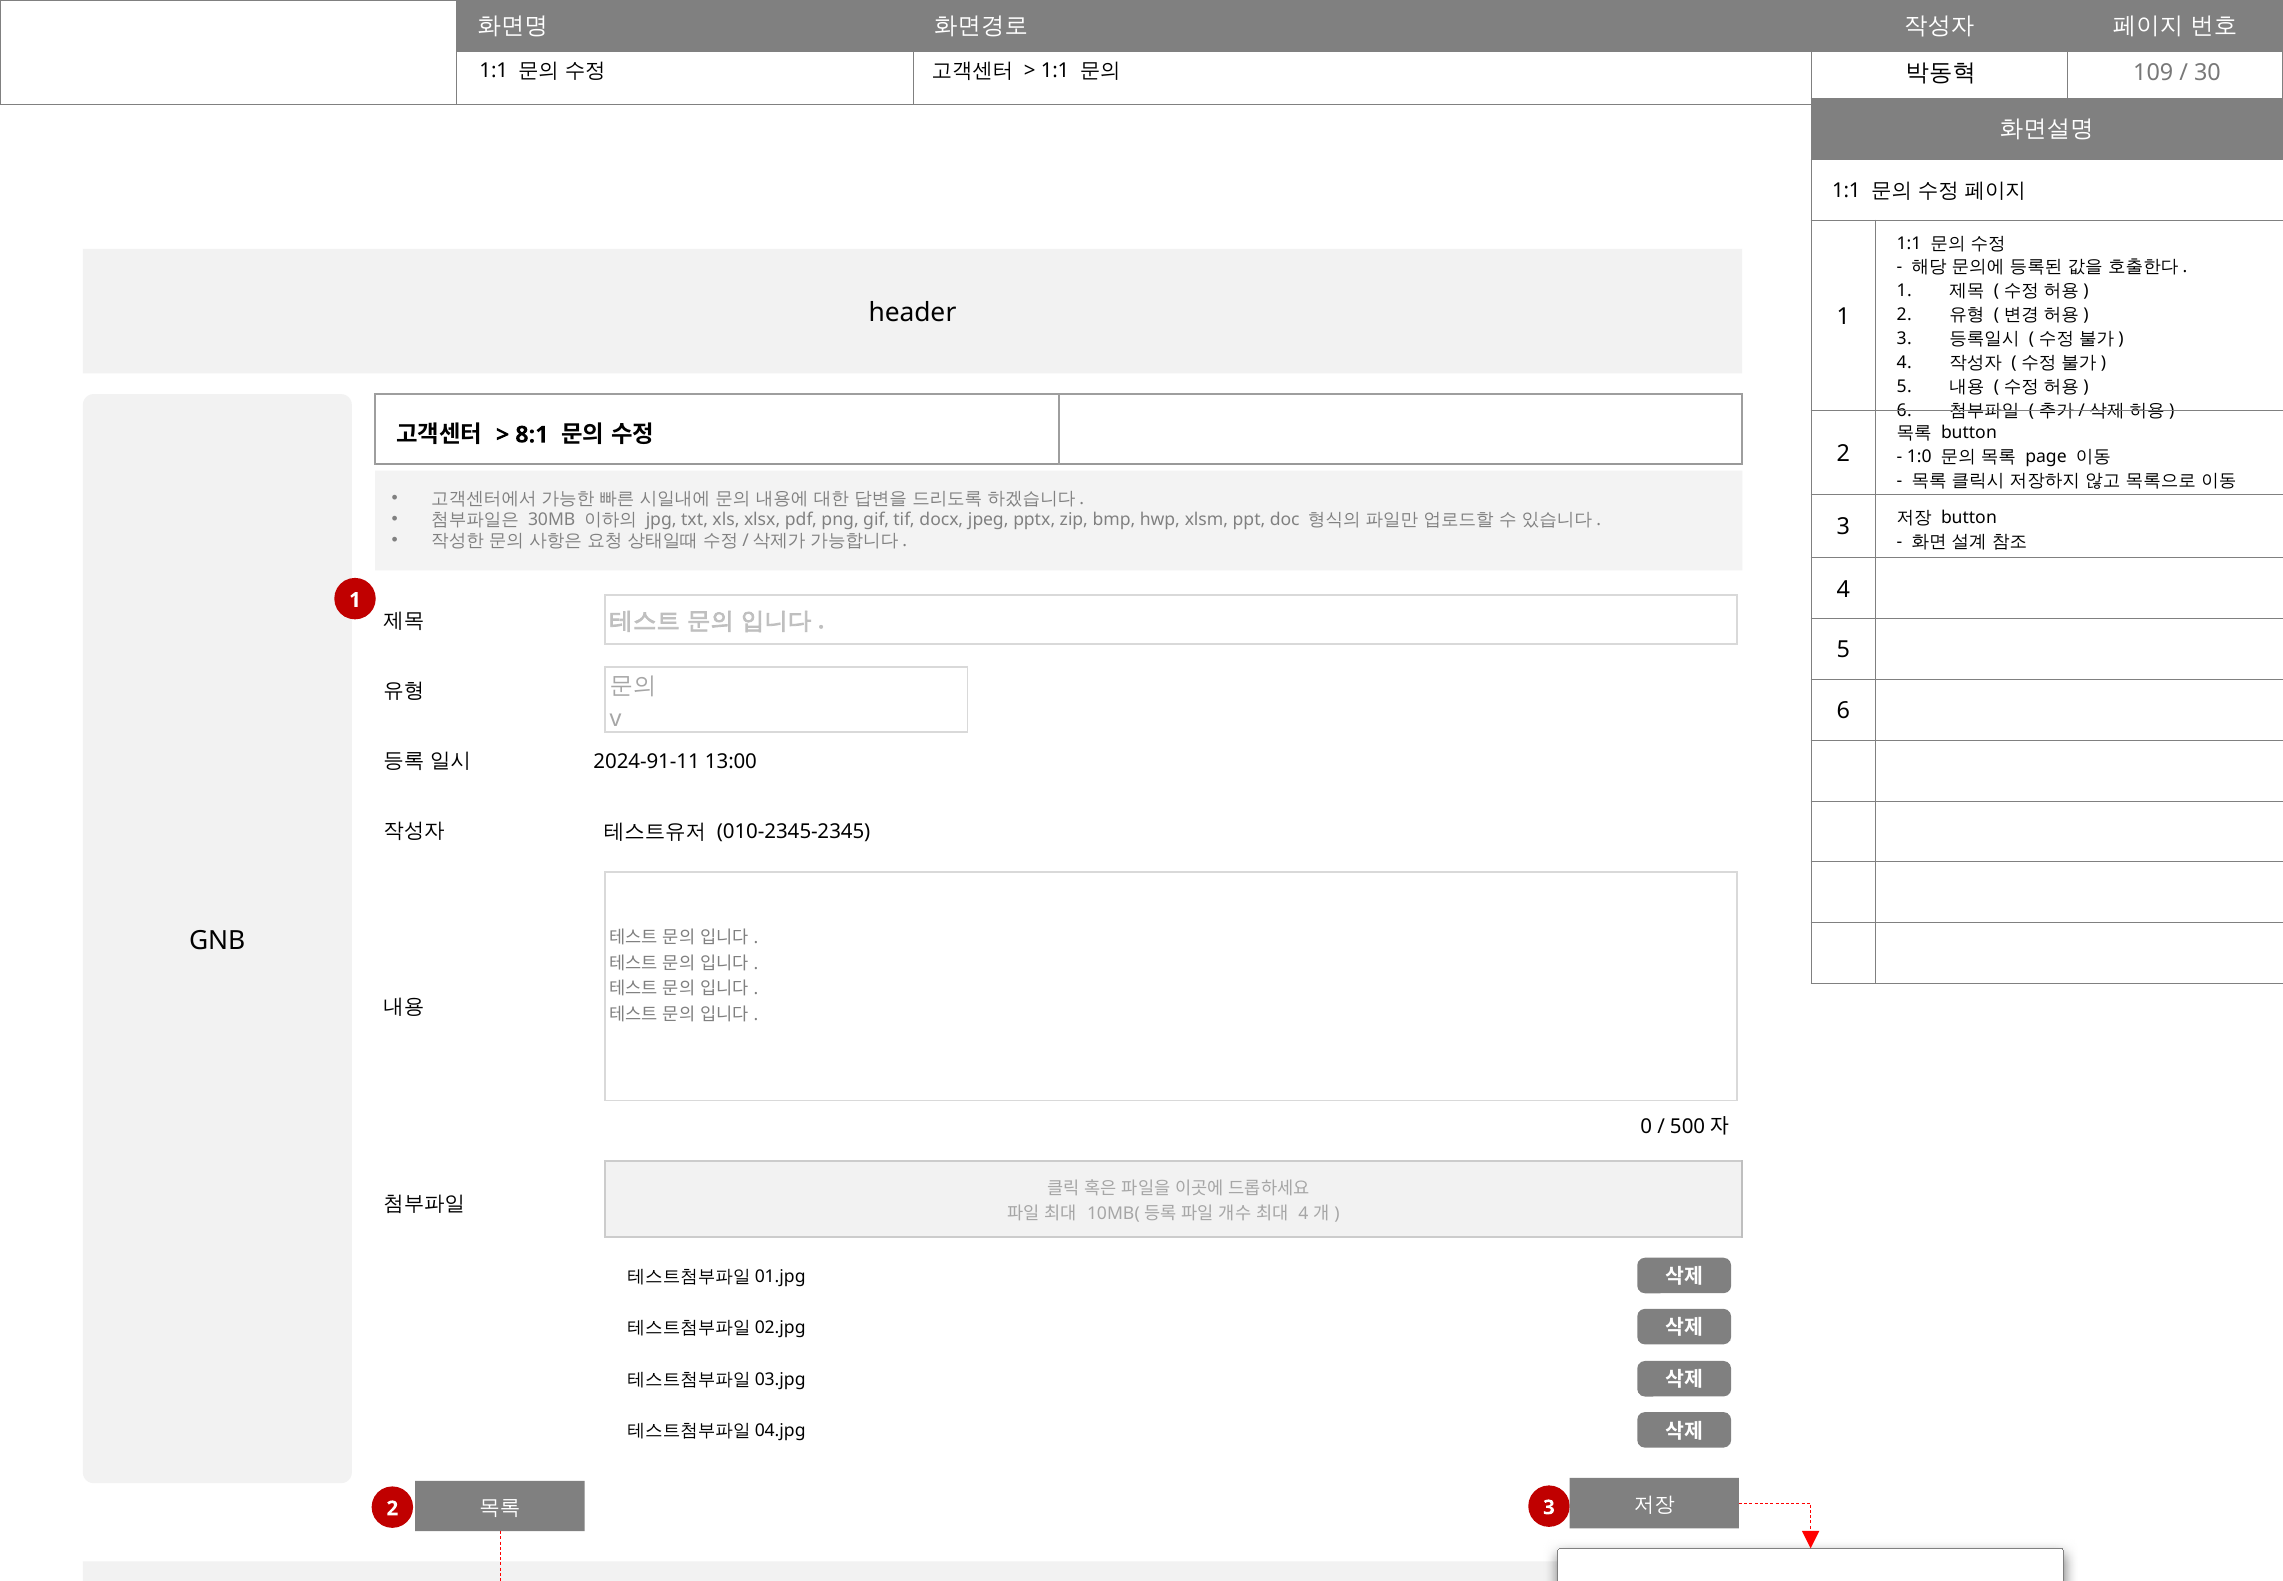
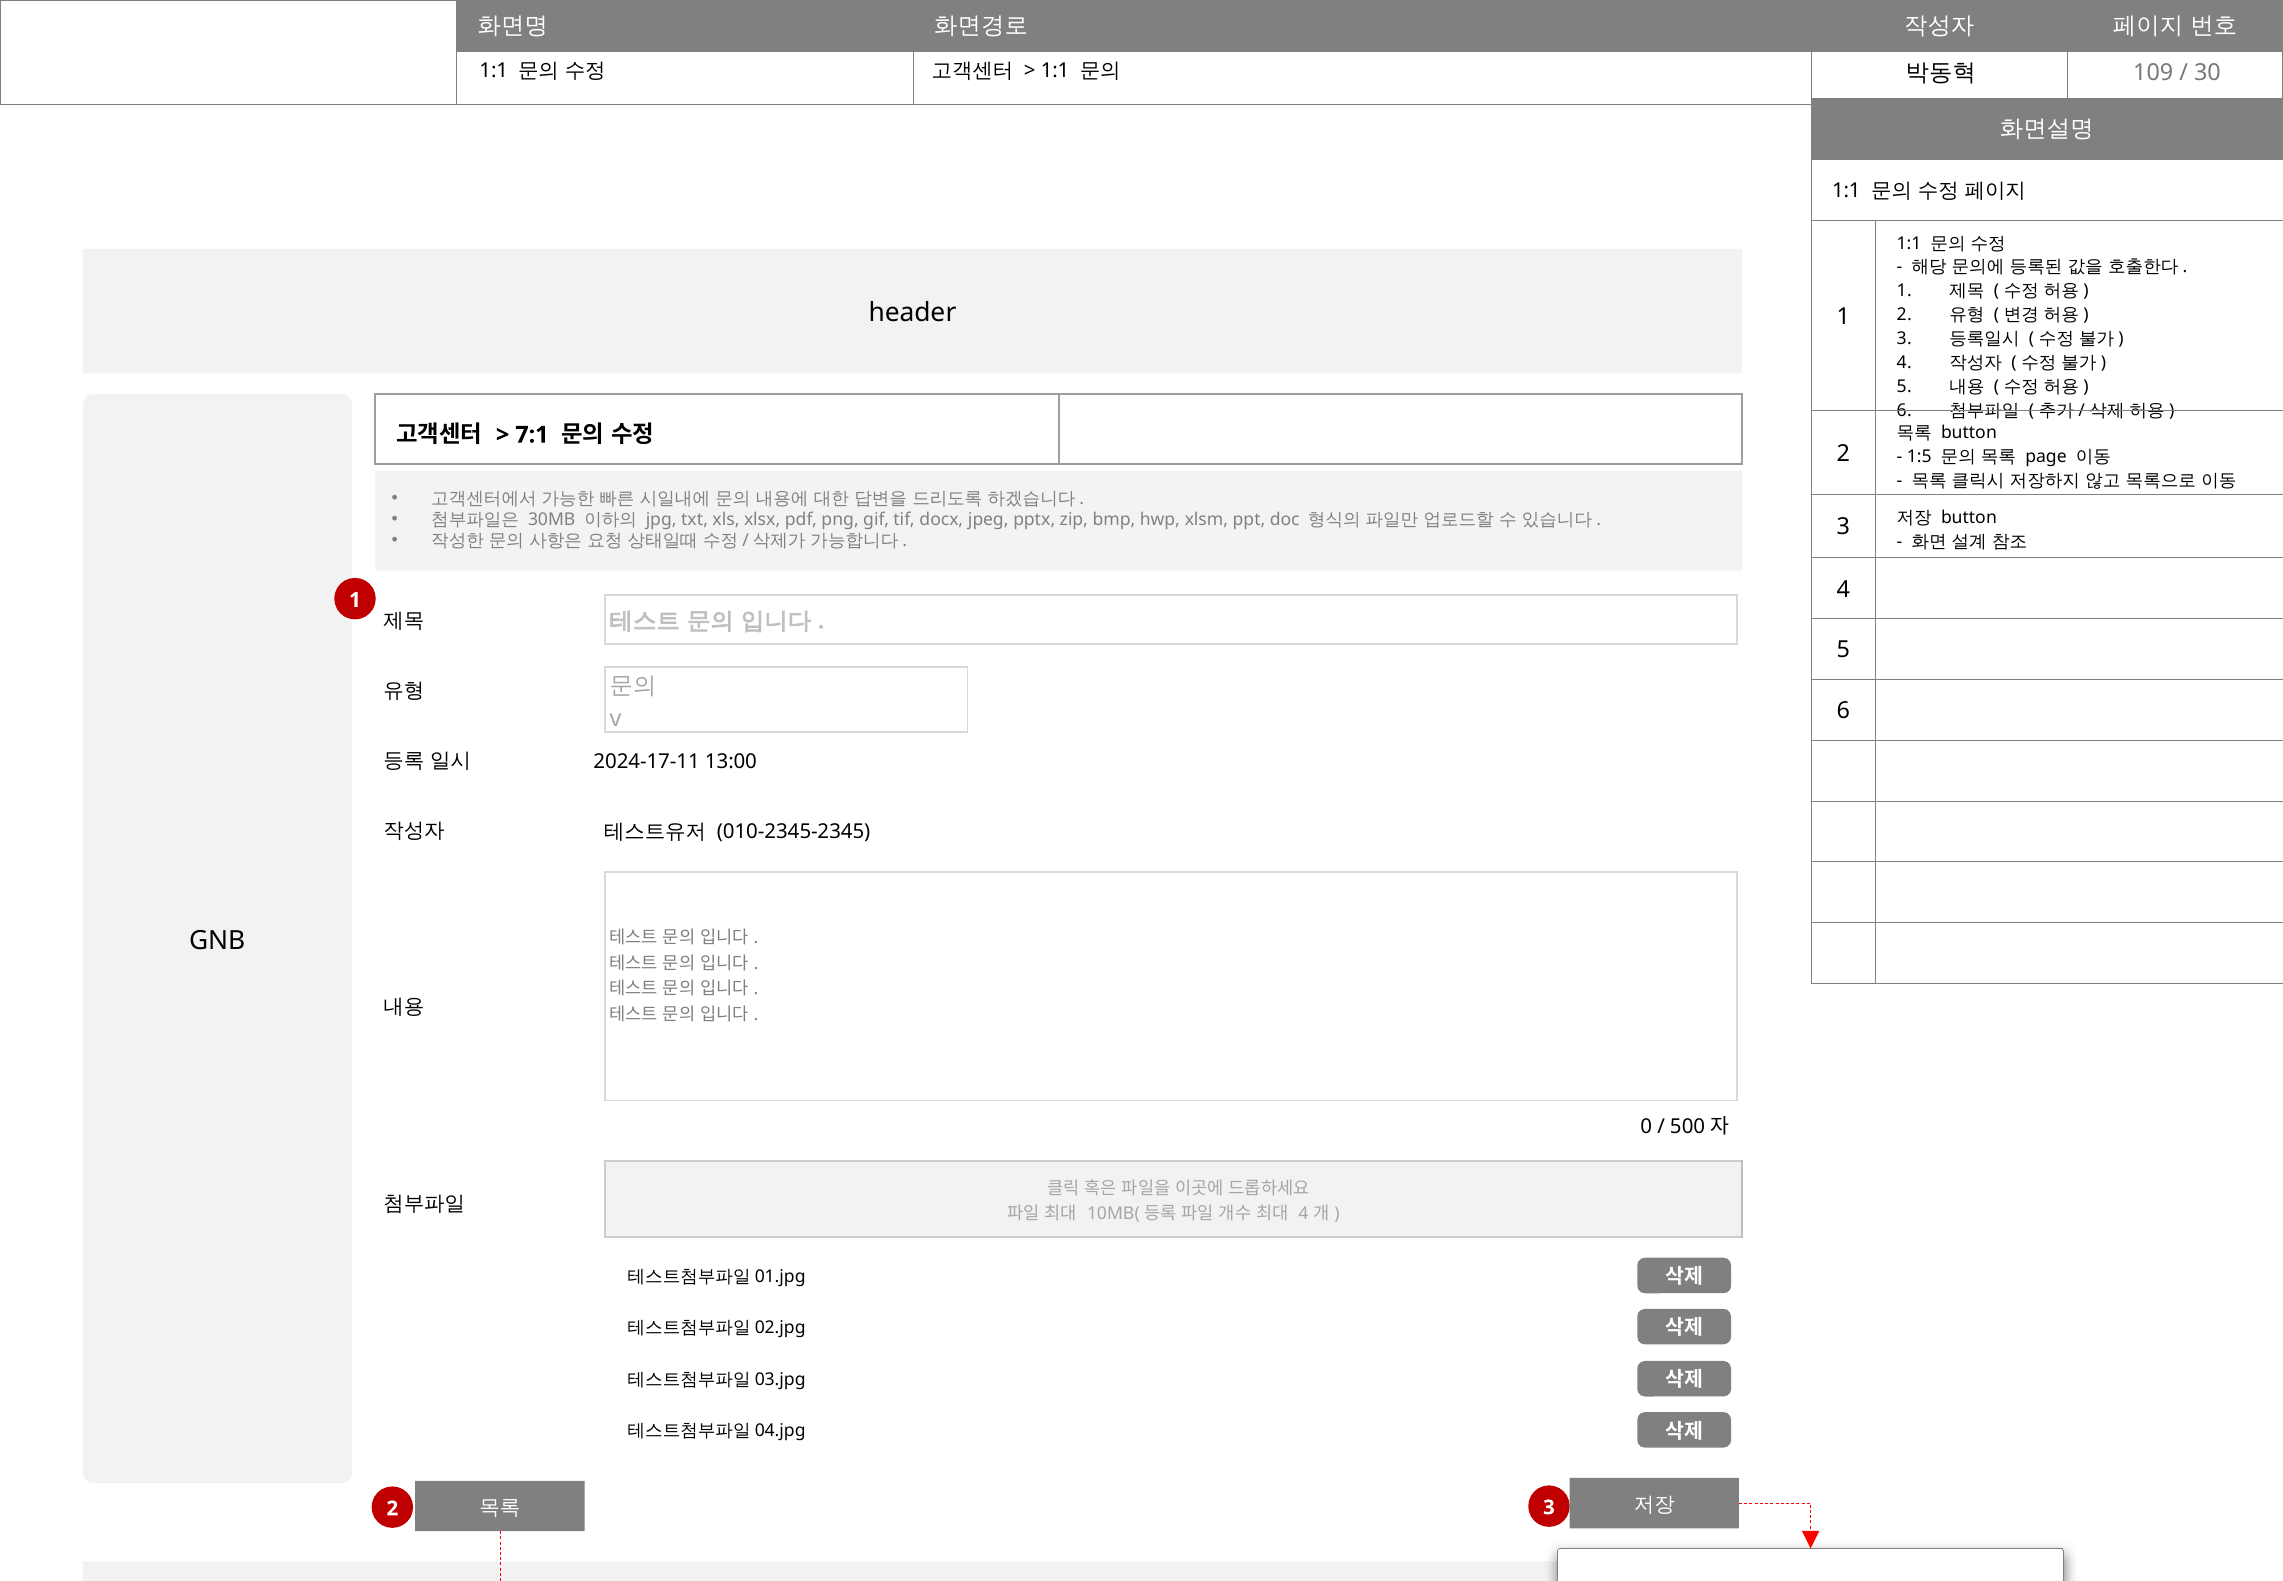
8:1: 8:1 -> 7:1 (532, 435)
1:0: 1:0 -> 1:5 (1919, 457)
2024-91-11: 2024-91-11 -> 2024-17-11 (647, 762)
